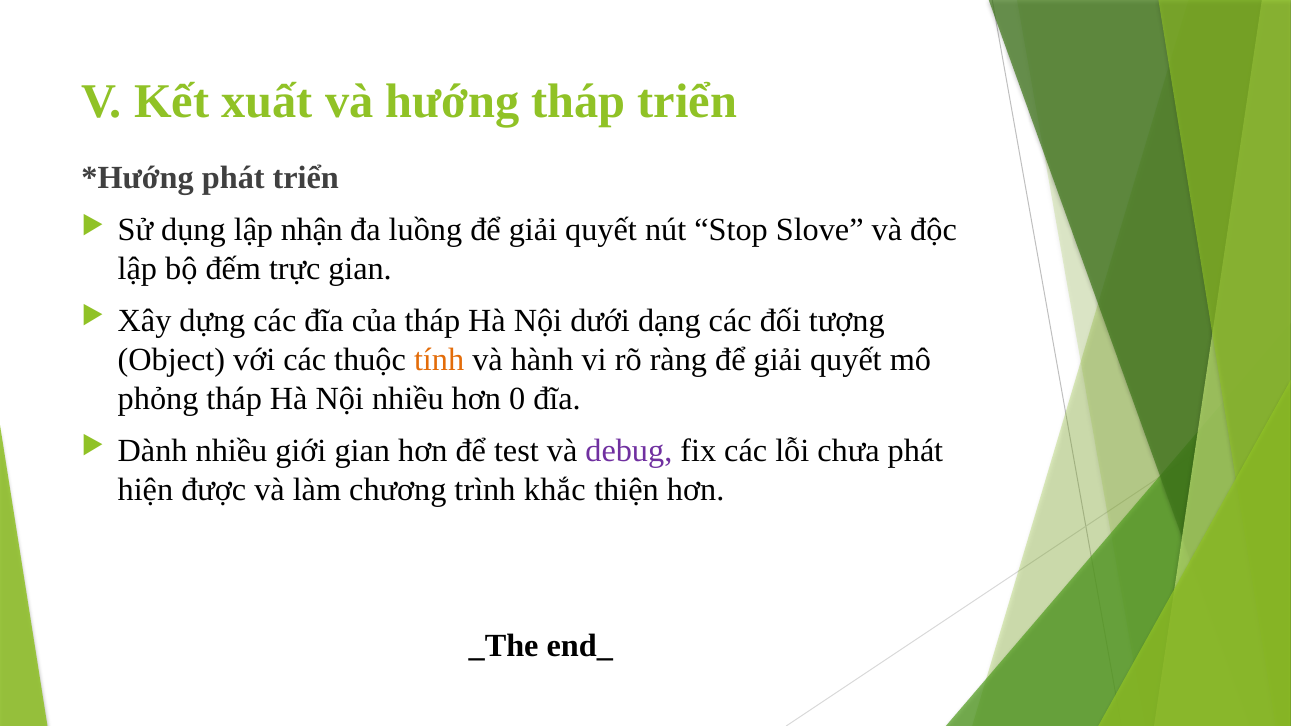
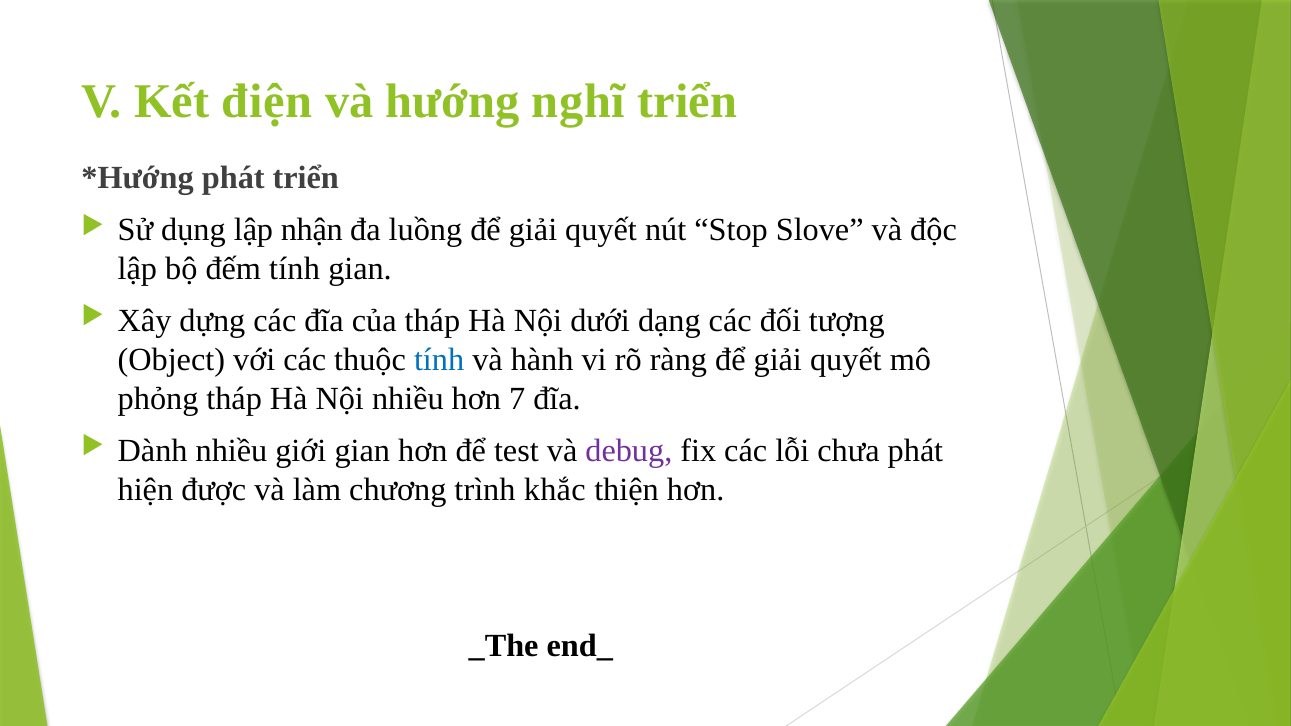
xuất: xuất -> điện (267, 102)
hướng tháp: tháp -> nghĩ (578, 102)
đếm trực: trực -> tính (295, 269)
tính colour: orange -> blue (439, 360)
0: 0 -> 7 (517, 399)
